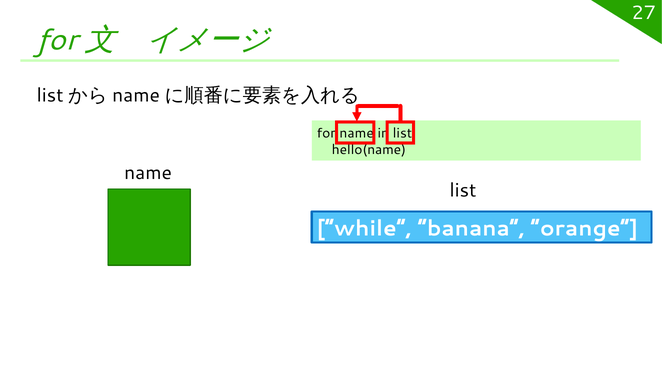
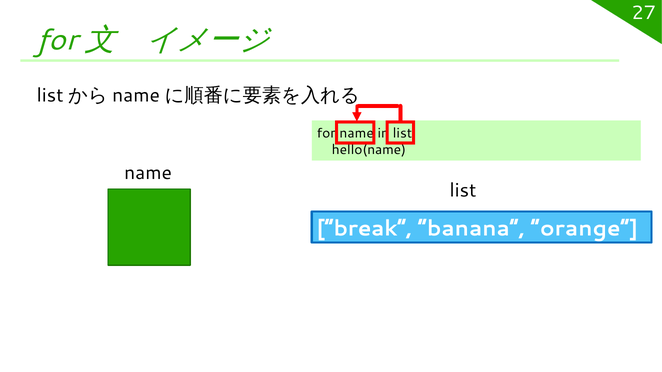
while: while -> break (364, 229)
